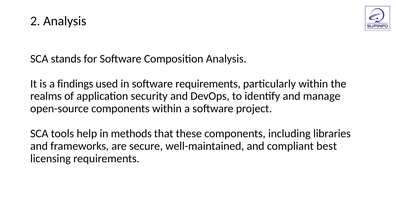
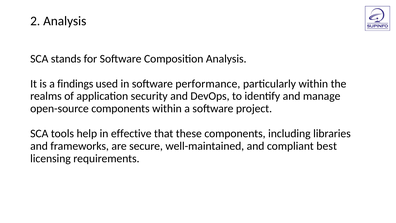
software requirements: requirements -> performance (208, 84)
methods: methods -> effective (131, 133)
